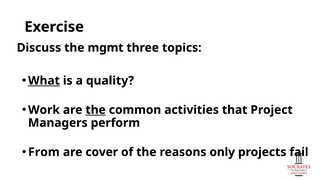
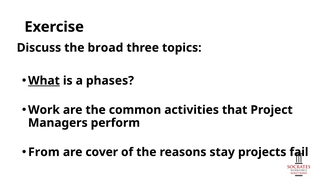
mgmt: mgmt -> broad (105, 48)
quality: quality -> phases (110, 81)
the underline: present -> none (96, 110)
only: only -> stay (222, 152)
